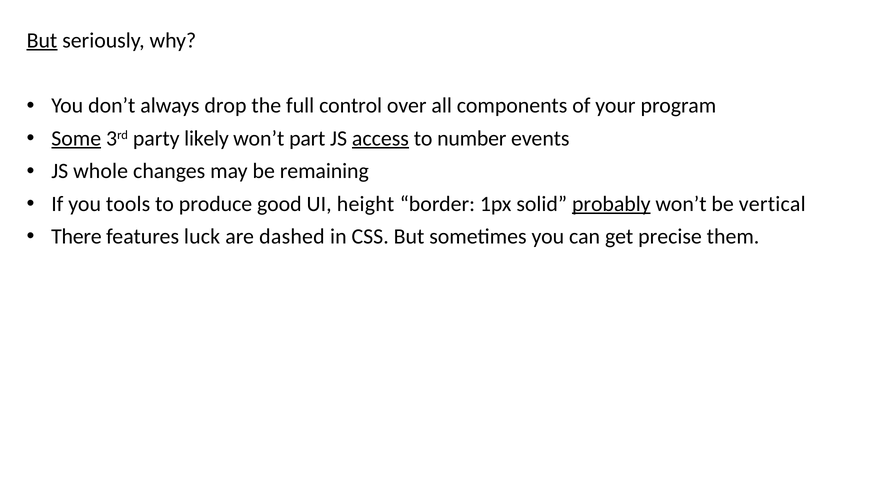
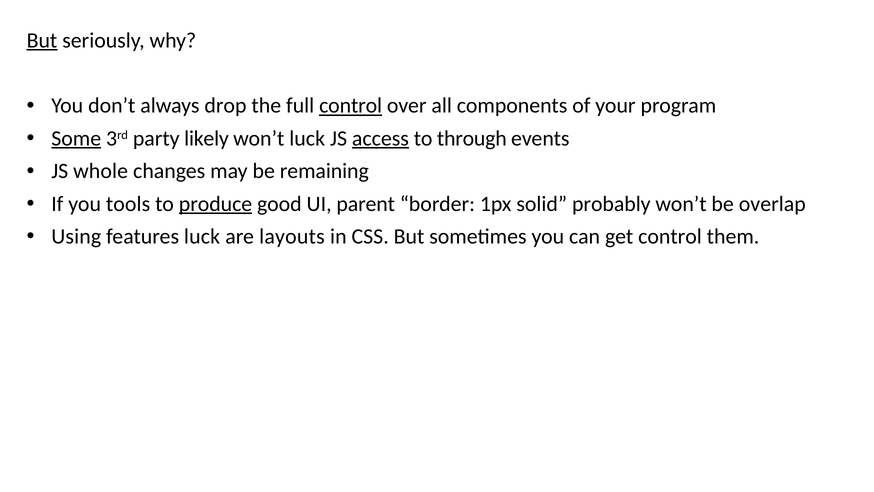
control underline: none -> present (351, 106)
won’t part: part -> luck (307, 138)
number: number -> through (472, 138)
produce underline: none -> present (216, 204)
height: height -> parent (366, 204)
probably underline: present -> none (611, 204)
vertical: vertical -> overlap (772, 204)
There: There -> Using (76, 236)
dashed: dashed -> layouts (292, 236)
get precise: precise -> control (670, 236)
